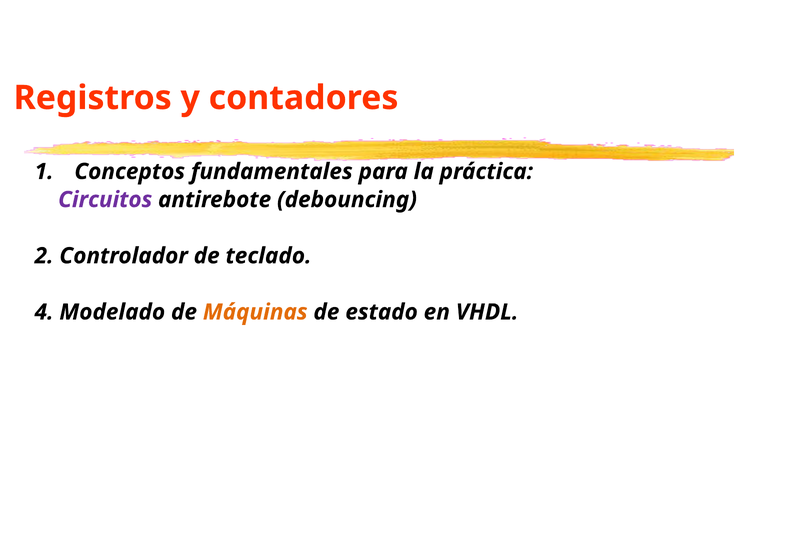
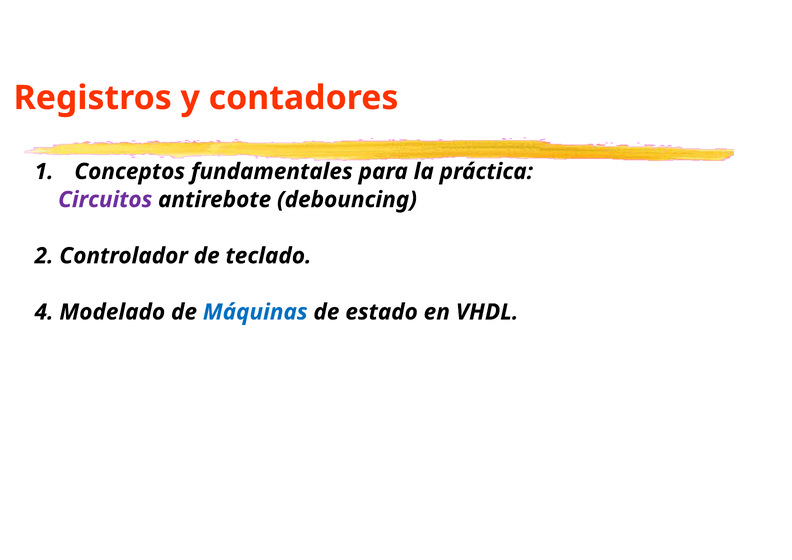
Máquinas colour: orange -> blue (255, 312)
